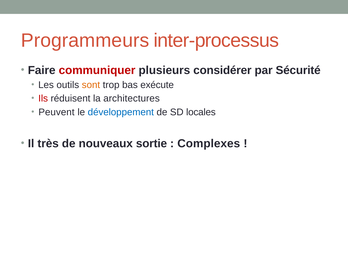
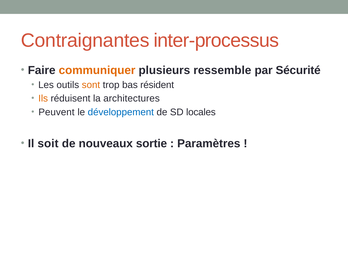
Programmeurs: Programmeurs -> Contraignantes (85, 40)
communiquer colour: red -> orange (97, 70)
considérer: considérer -> ressemble (222, 70)
exécute: exécute -> résident (157, 85)
Ils colour: red -> orange (43, 99)
très: très -> soit (48, 144)
Complexes: Complexes -> Paramètres (209, 144)
